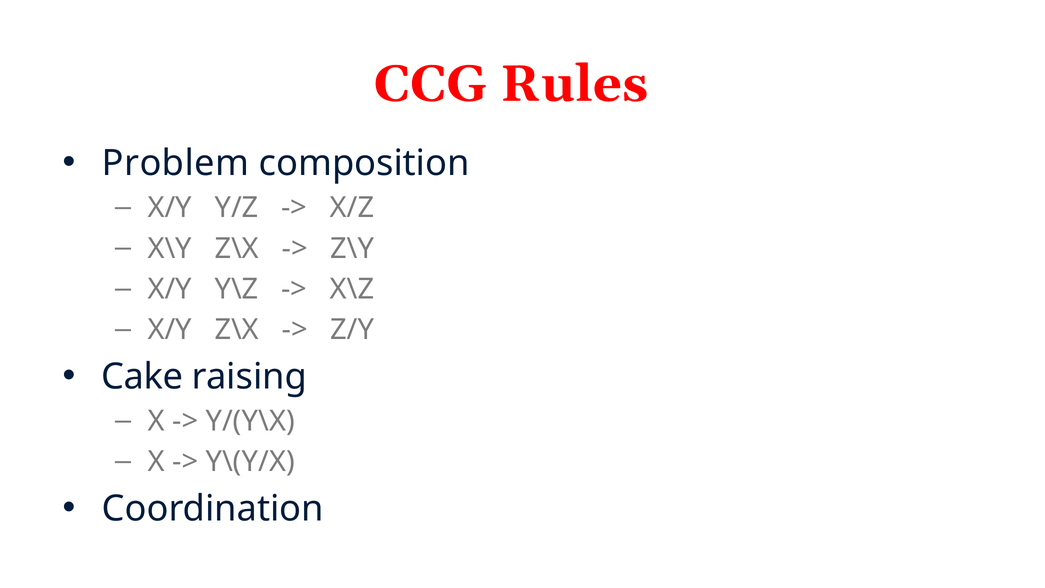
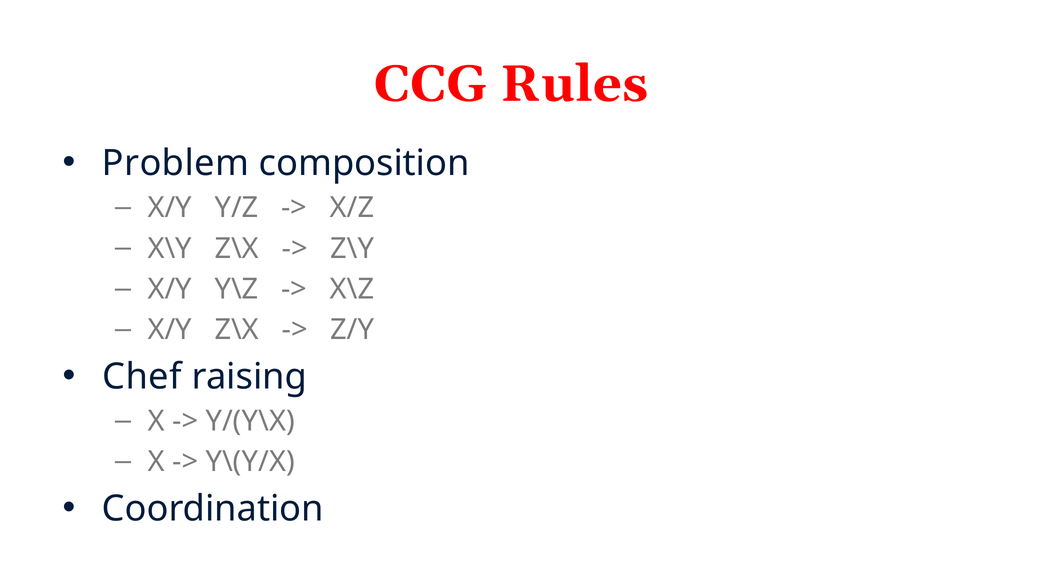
Cake: Cake -> Chef (142, 377)
